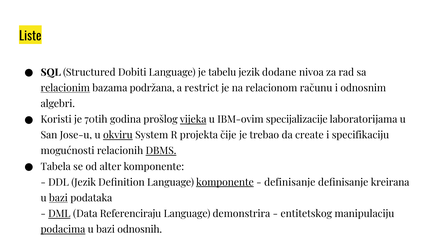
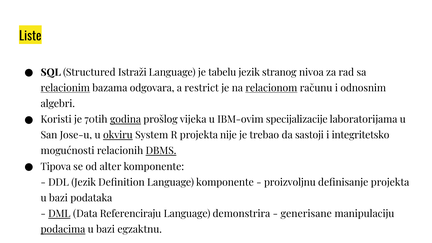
Dobiti: Dobiti -> Istraži (132, 72)
dodane: dodane -> stranog (279, 72)
podržana: podržana -> odgovara (152, 88)
relacionom underline: none -> present (271, 88)
godina underline: none -> present (126, 120)
vijeka underline: present -> none (193, 120)
čije: čije -> nije (228, 135)
create: create -> sastoji (309, 135)
specifikaciju: specifikaciju -> integritetsko (361, 135)
Tabela: Tabela -> Tipova (56, 167)
komponente underline: present -> none (225, 182)
definisanje: definisanje -> proizvoljnu (290, 182)
definisanje kreirana: kreirana -> projekta (390, 182)
bazi underline: present -> none (58, 198)
entitetskog: entitetskog -> generisane (306, 214)
odnosnih: odnosnih -> egzaktnu (140, 230)
